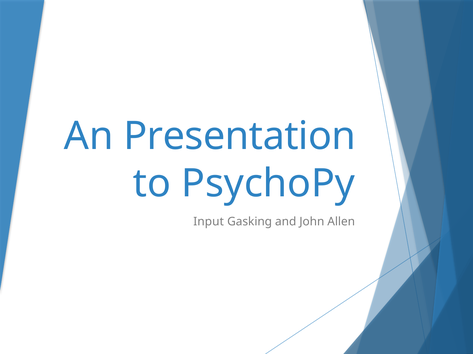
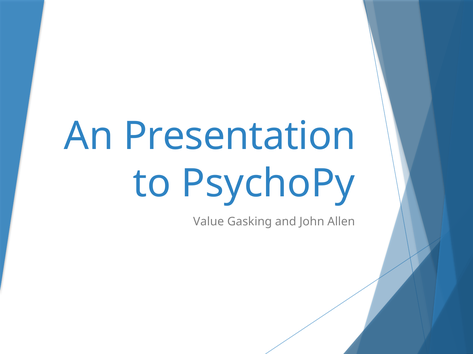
Input: Input -> Value (209, 222)
